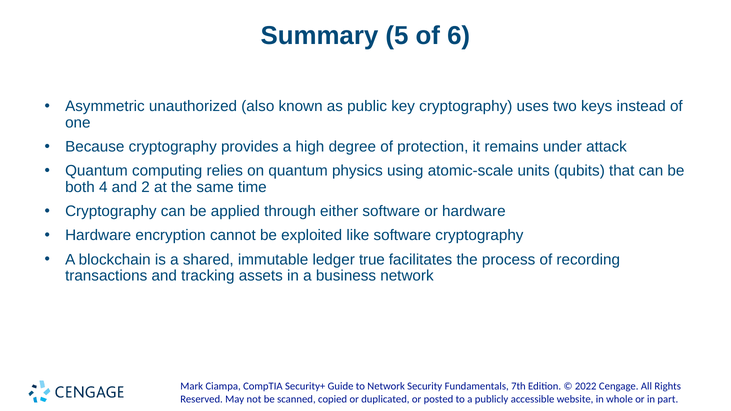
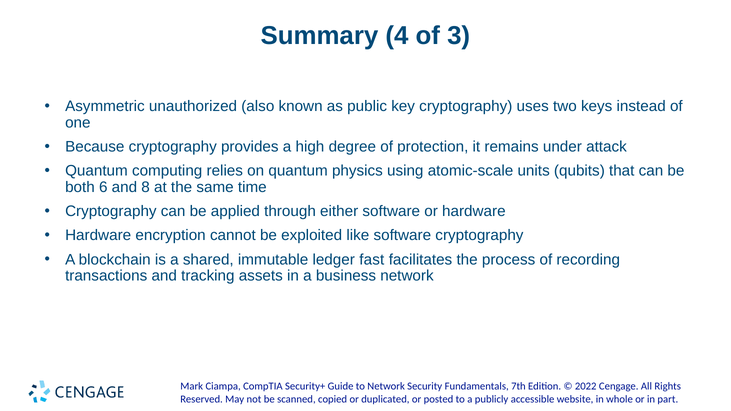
5: 5 -> 4 (397, 36)
6: 6 -> 3 (459, 36)
4: 4 -> 6 (103, 187)
2: 2 -> 8 (146, 187)
true: true -> fast (372, 260)
